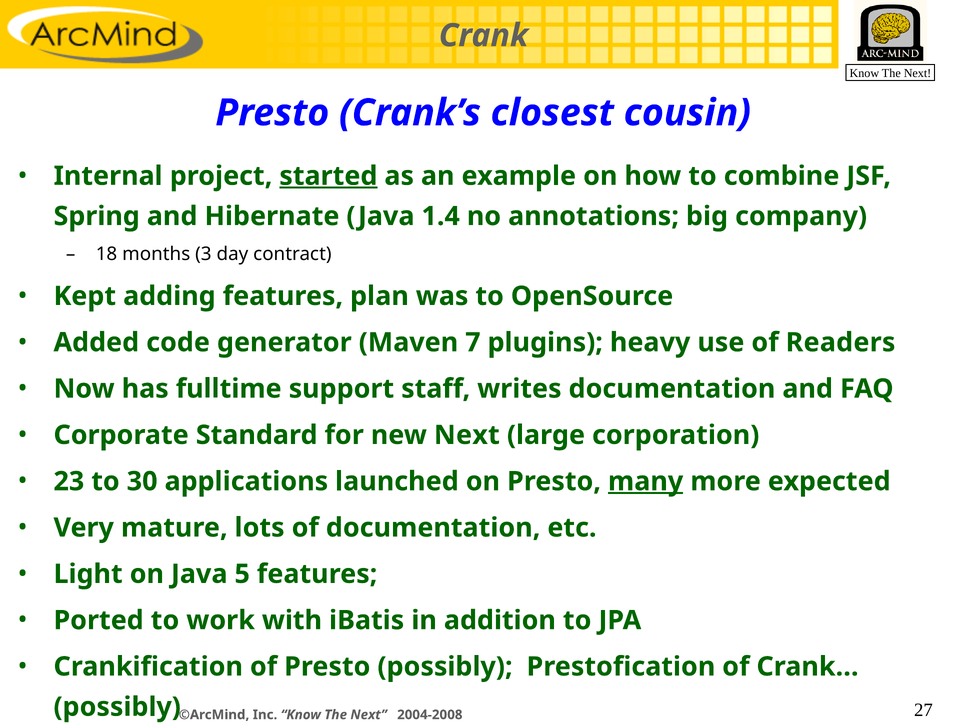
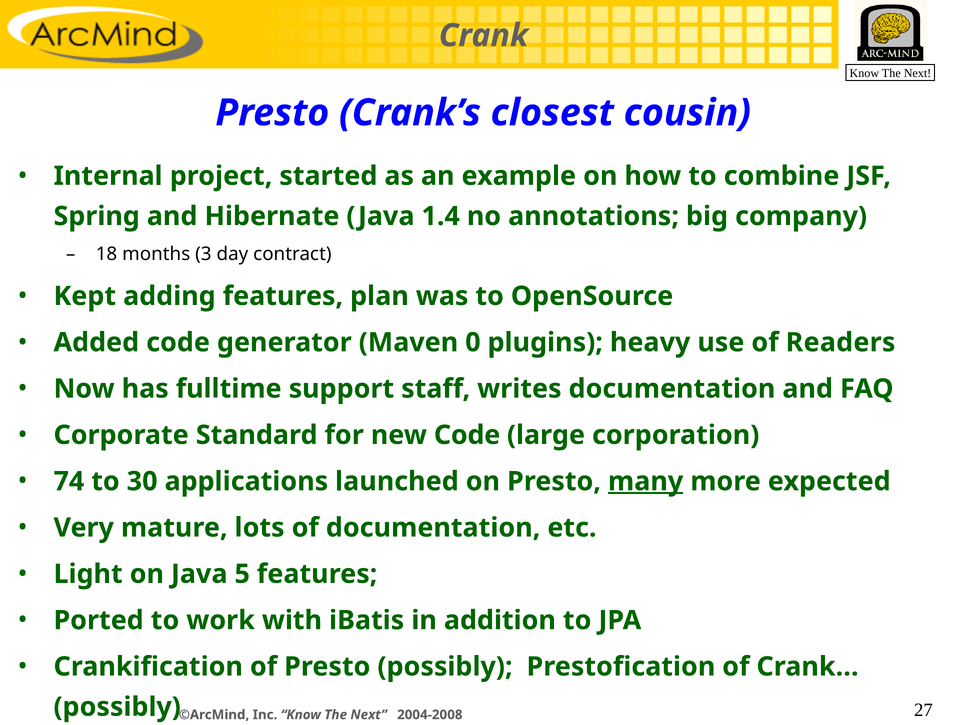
started underline: present -> none (328, 176)
7: 7 -> 0 (473, 343)
new Next: Next -> Code (467, 435)
23: 23 -> 74 (69, 482)
